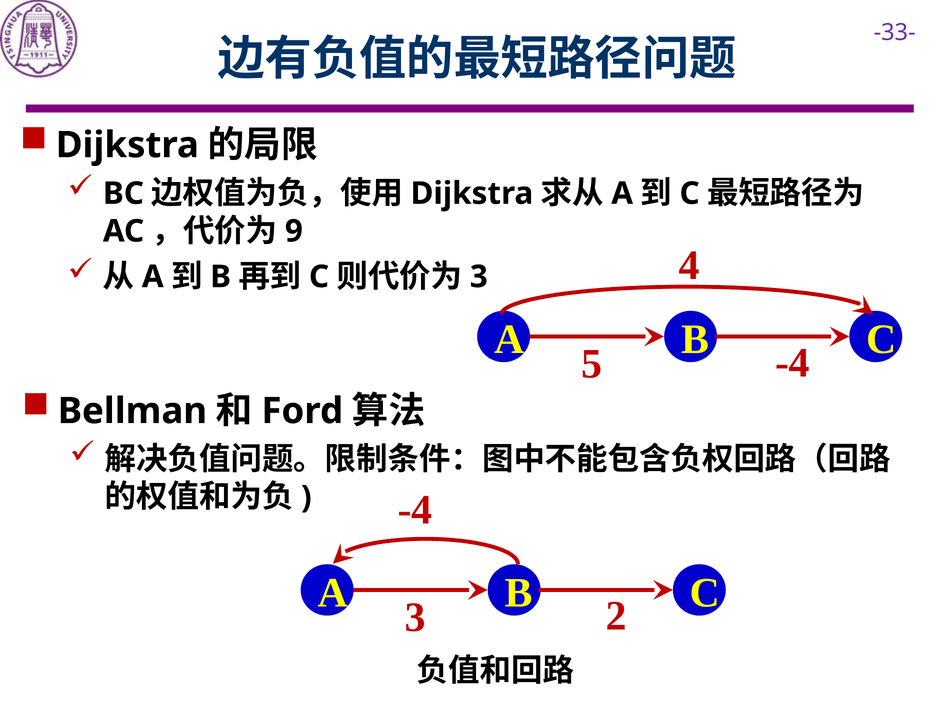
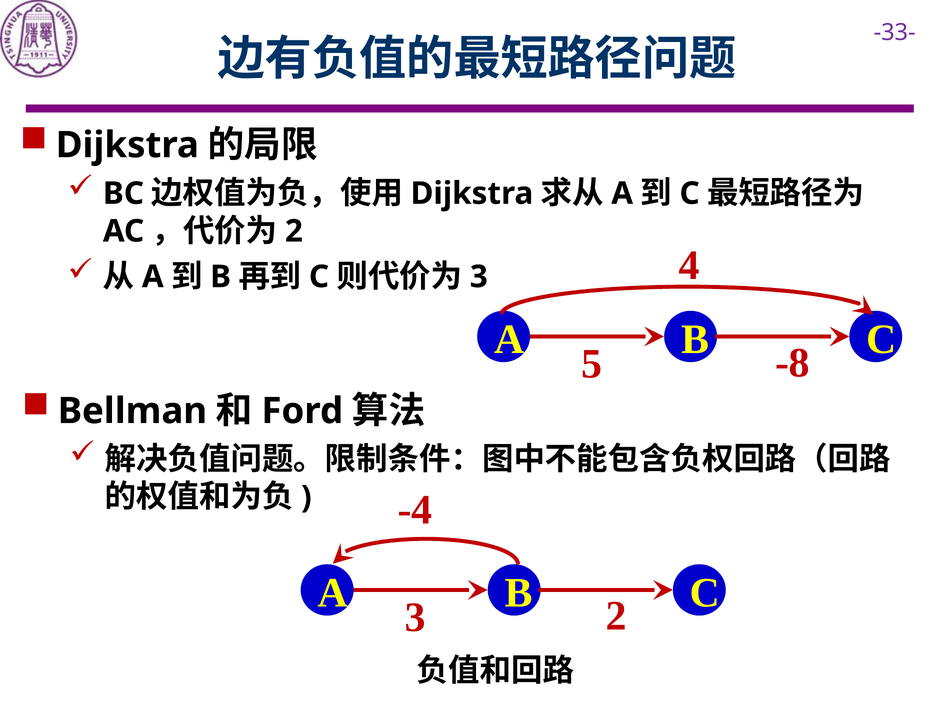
9: 9 -> 2 (294, 231)
5 -4: -4 -> -8 (792, 363)
